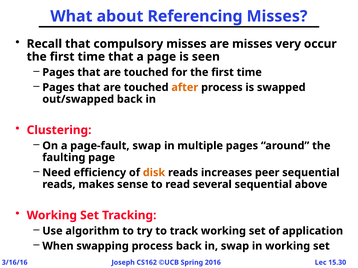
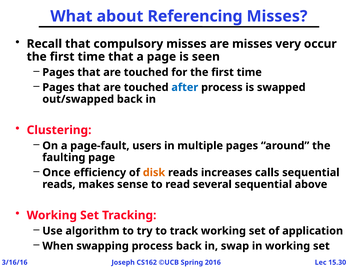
after colour: orange -> blue (185, 88)
page-fault swap: swap -> users (147, 146)
Need: Need -> Once (57, 173)
peer: peer -> calls (267, 173)
